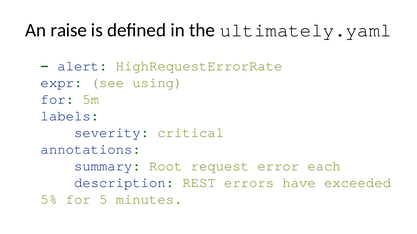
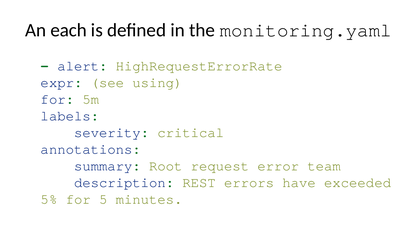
raise: raise -> each (69, 30)
ultimately.yaml: ultimately.yaml -> monitoring.yaml (306, 30)
each: each -> team (324, 166)
